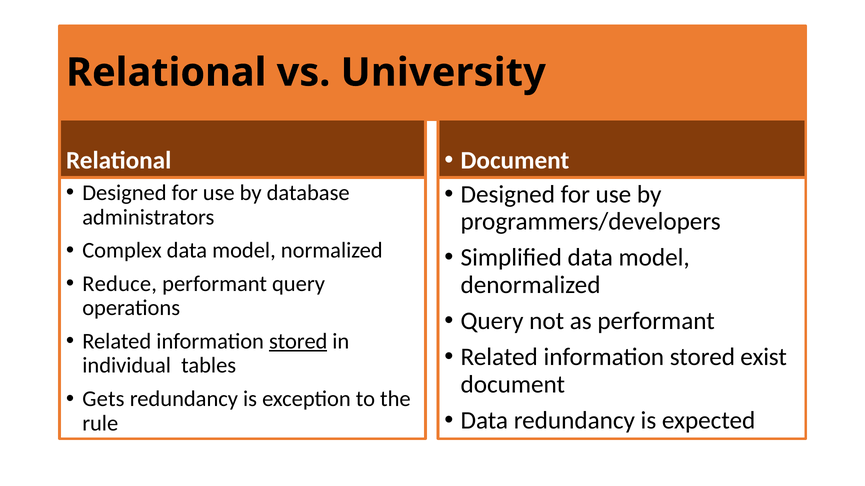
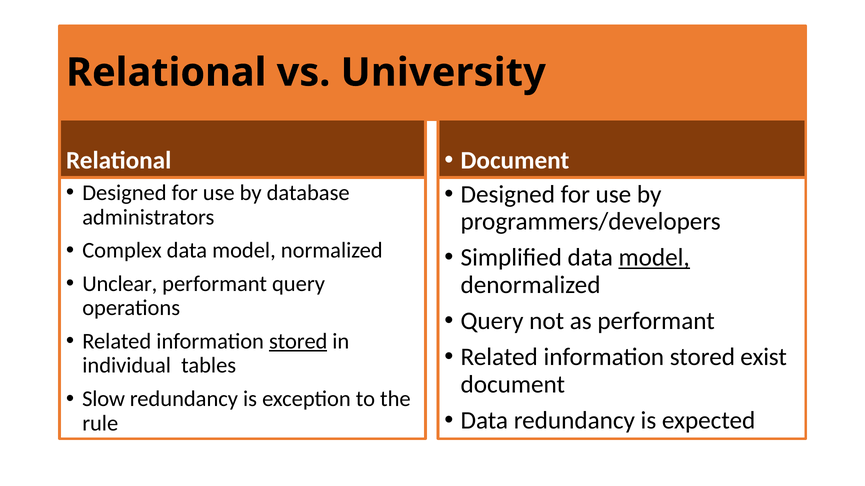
model underline: none -> present (654, 258)
Reduce: Reduce -> Unclear (120, 284)
Gets: Gets -> Slow (104, 399)
